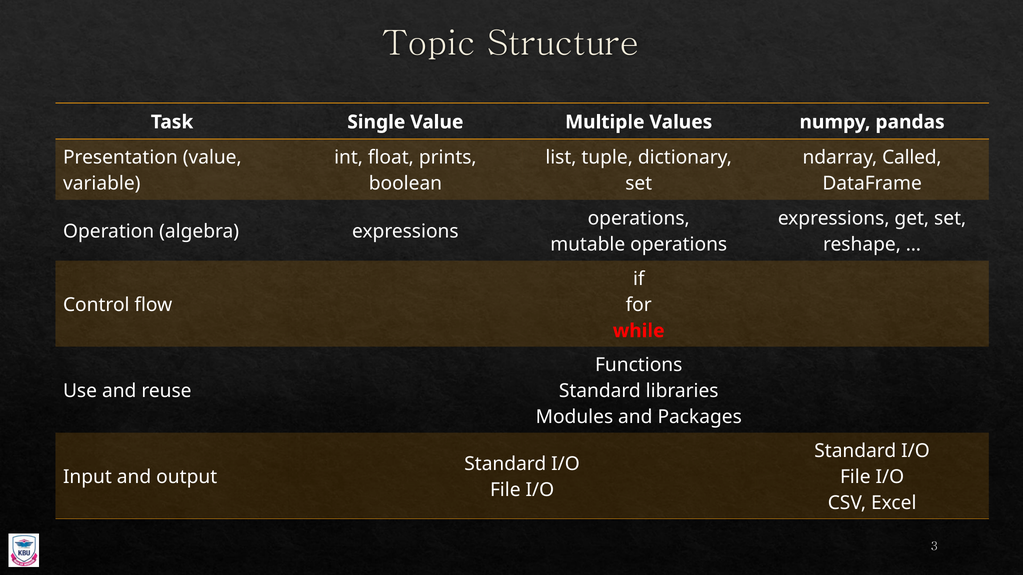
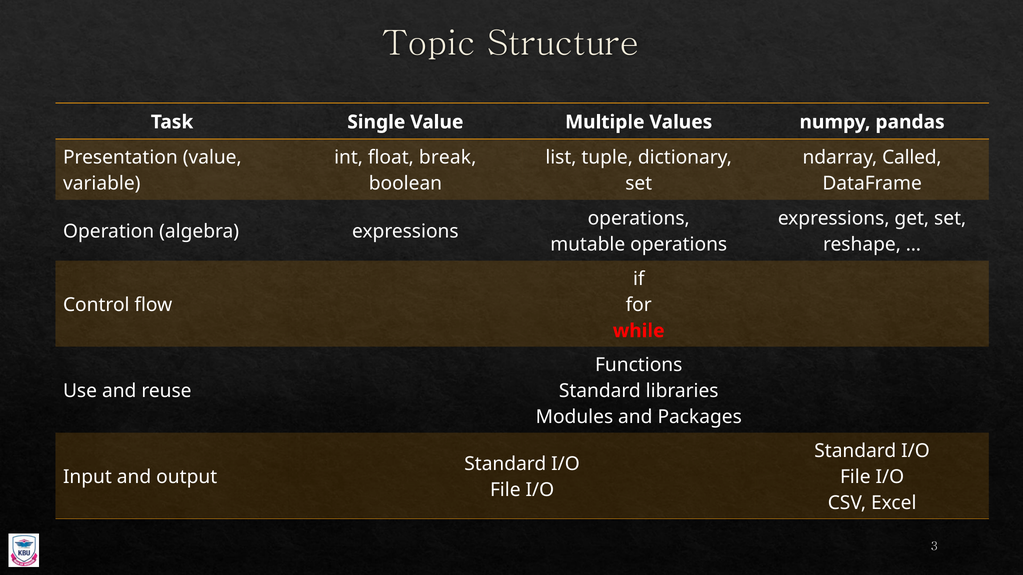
prints: prints -> break (448, 158)
